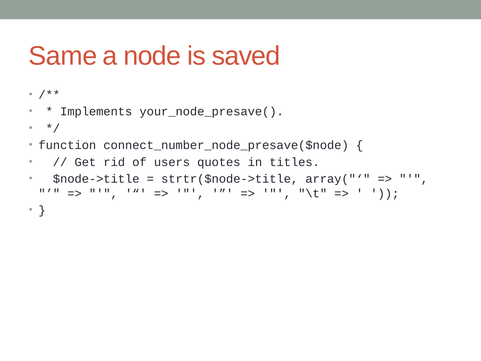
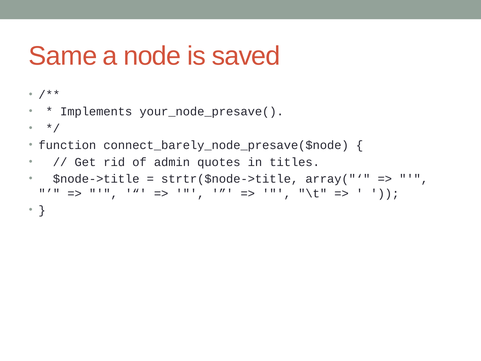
connect_number_node_presave($node: connect_number_node_presave($node -> connect_barely_node_presave($node (226, 145)
users: users -> admin (172, 162)
